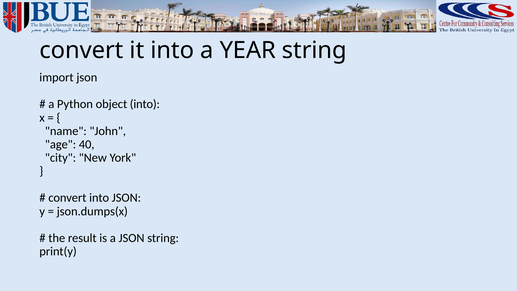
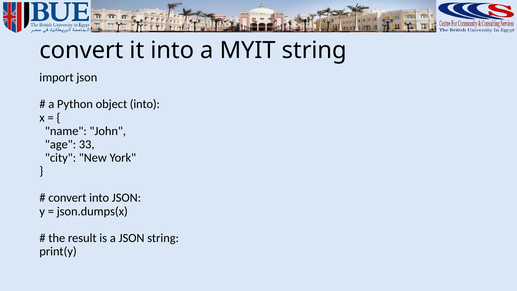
YEAR: YEAR -> MYIT (248, 50)
40: 40 -> 33 (87, 144)
